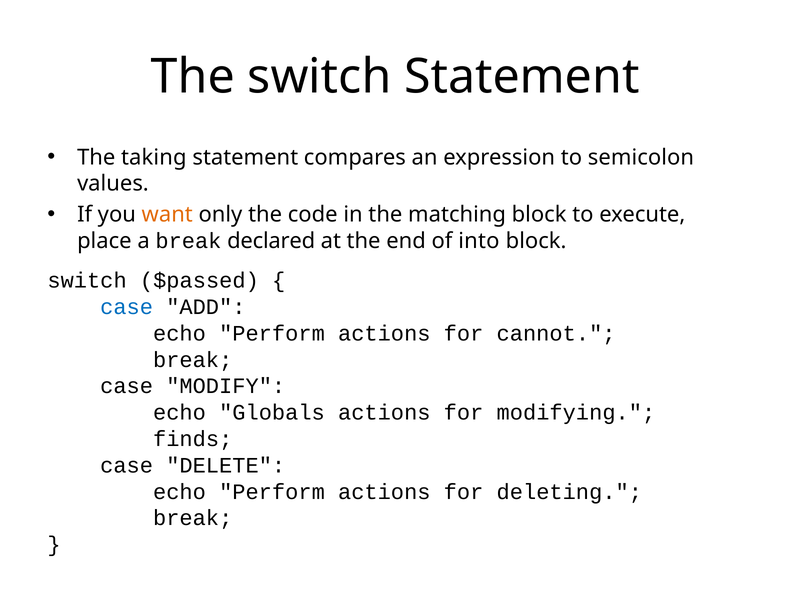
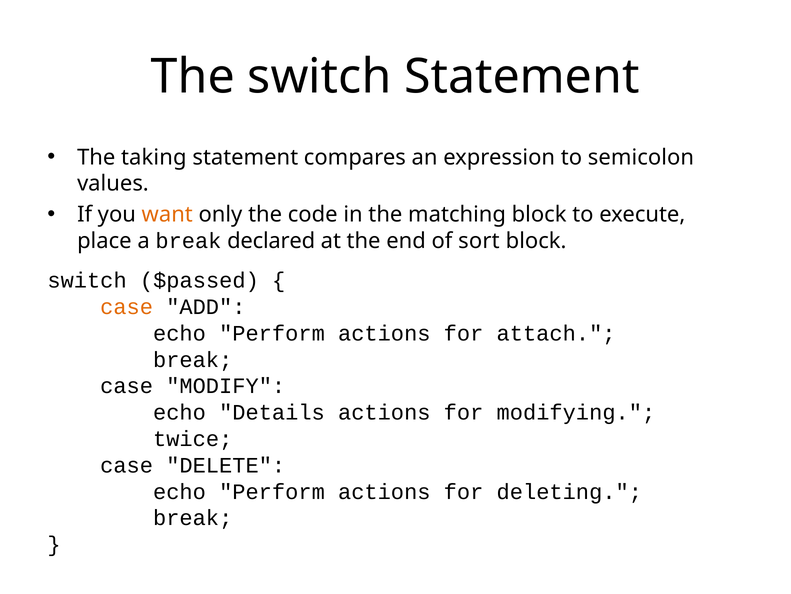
into: into -> sort (479, 241)
case colour: blue -> orange (127, 307)
cannot: cannot -> attach (556, 333)
Globals: Globals -> Details (272, 412)
finds: finds -> twice (193, 438)
